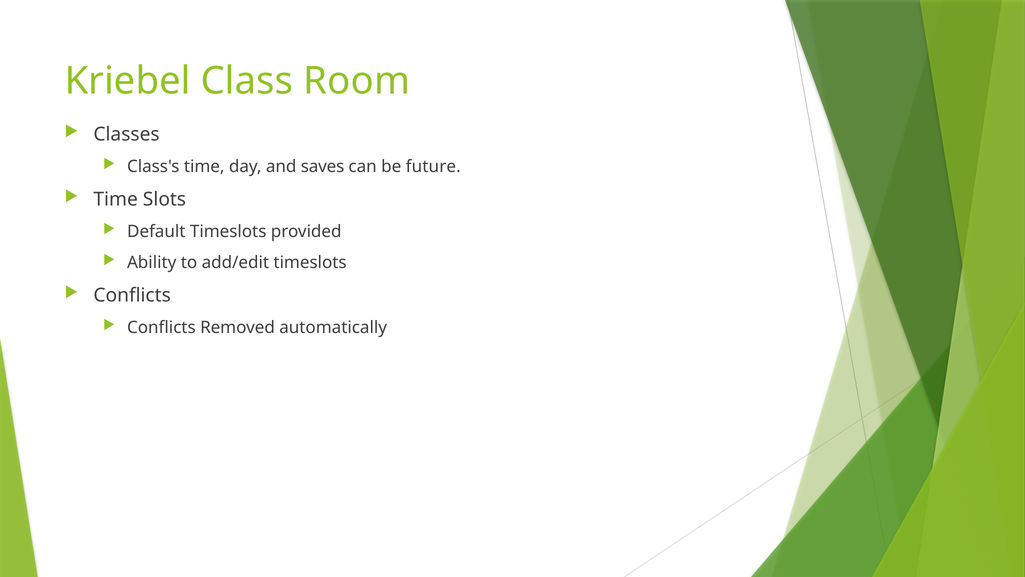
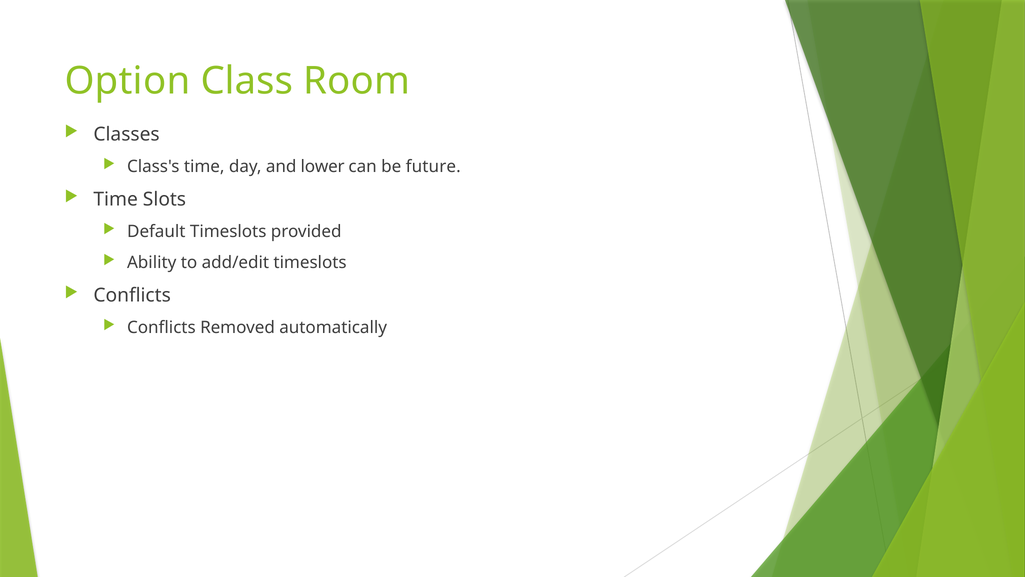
Kriebel: Kriebel -> Option (127, 81)
saves: saves -> lower (323, 167)
